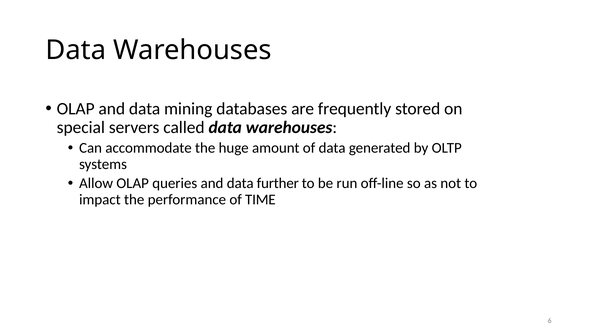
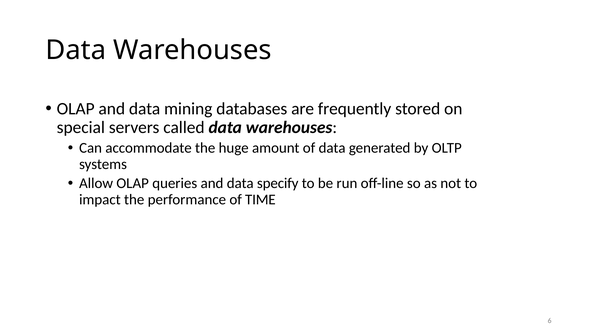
further: further -> specify (278, 183)
